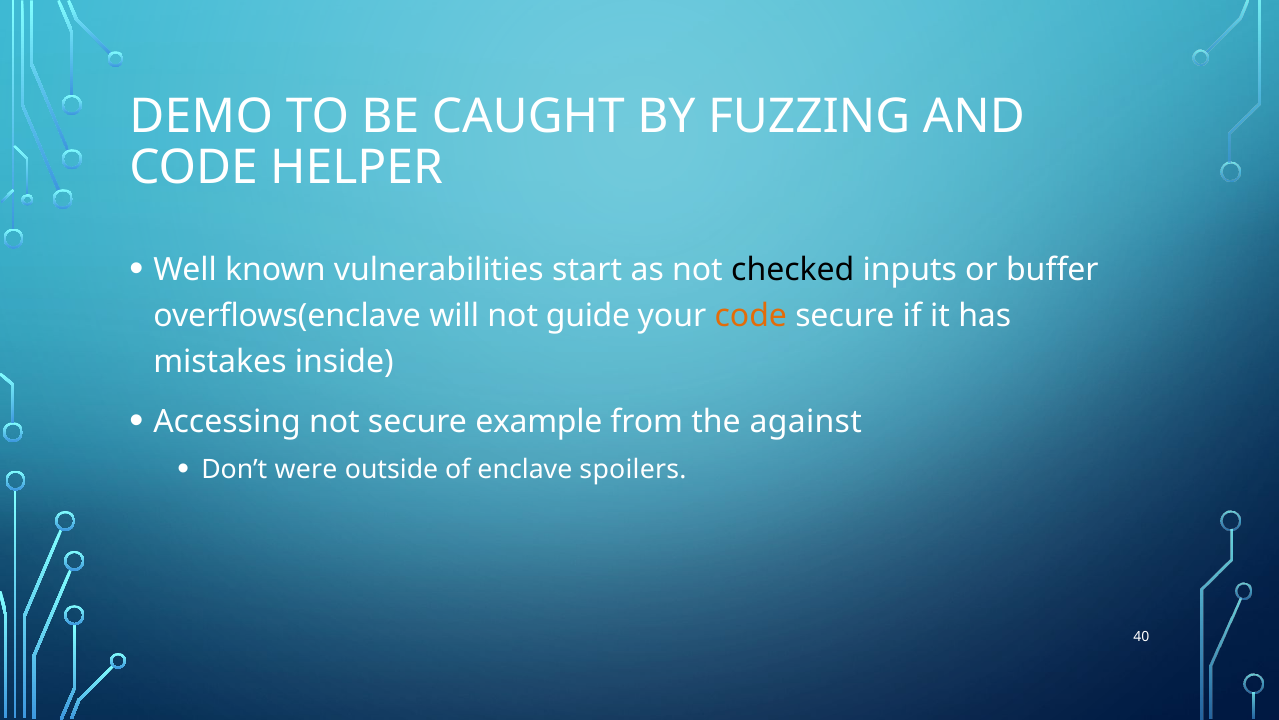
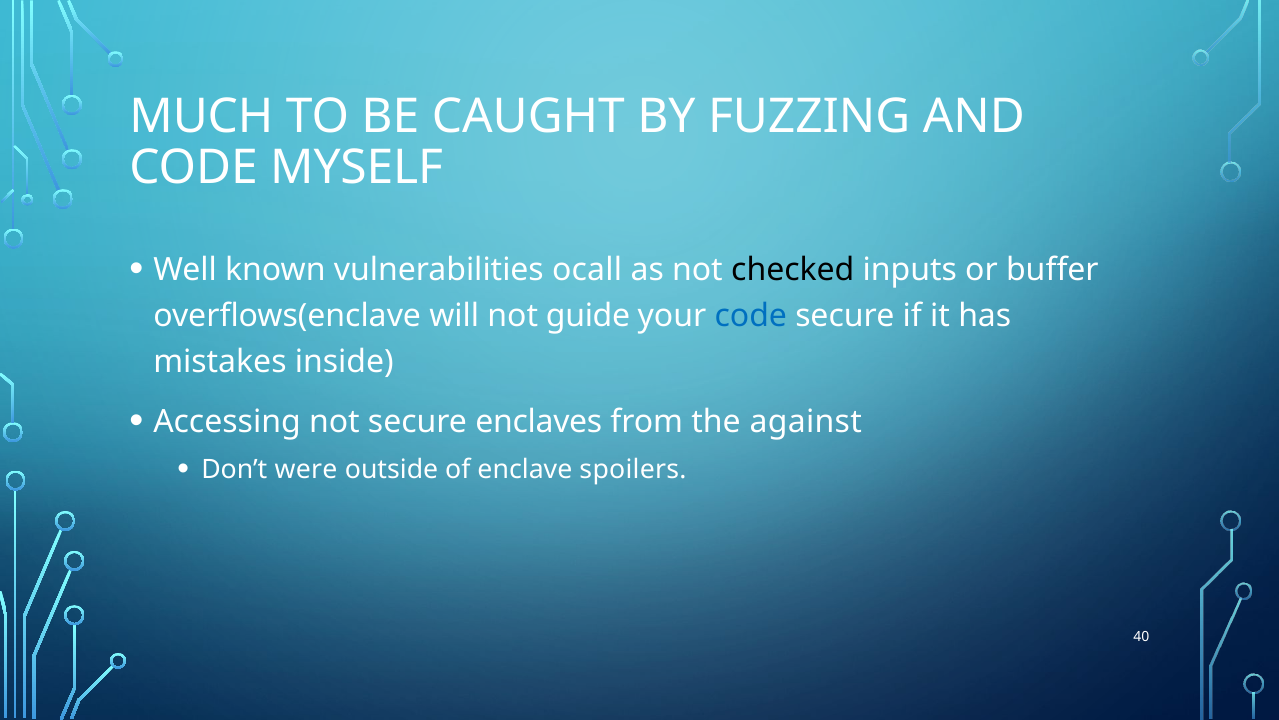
DEMO: DEMO -> MUCH (201, 116)
HELPER: HELPER -> MYSELF (357, 168)
start: start -> ocall (587, 270)
code colour: orange -> blue (751, 316)
example: example -> enclaves (539, 421)
